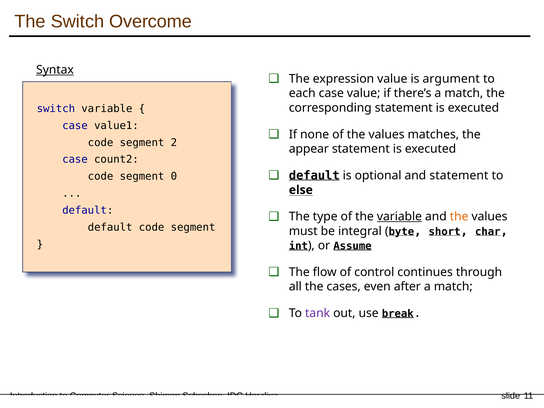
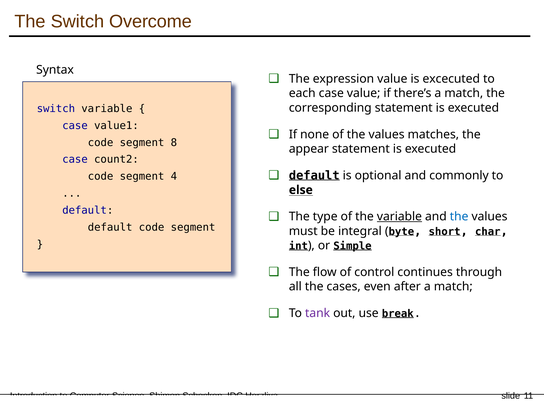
Syntax underline: present -> none (55, 70)
argument: argument -> excecuted (451, 79)
2: 2 -> 8 (174, 143)
and statement: statement -> commonly (459, 175)
0: 0 -> 4 (174, 176)
the colour: orange -> blue (459, 217)
Assume: Assume -> Simple (352, 246)
